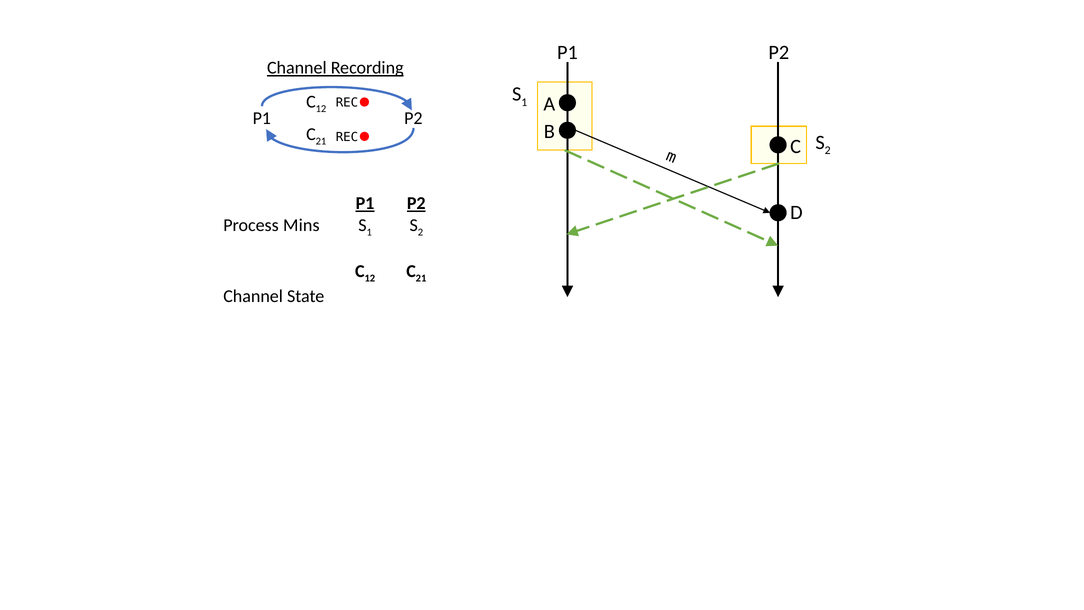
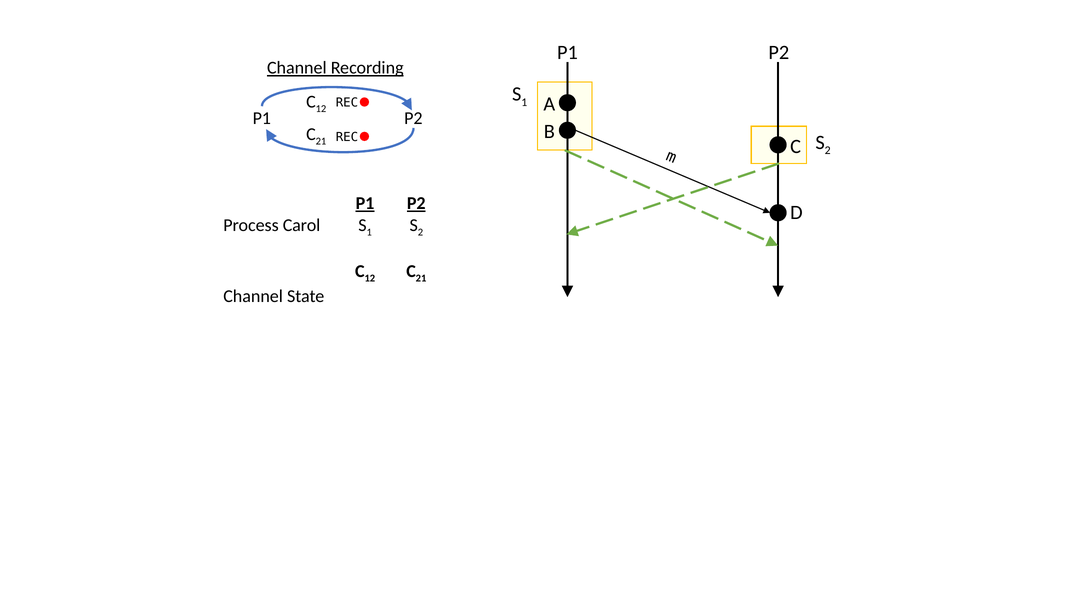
Mins: Mins -> Carol (302, 225)
